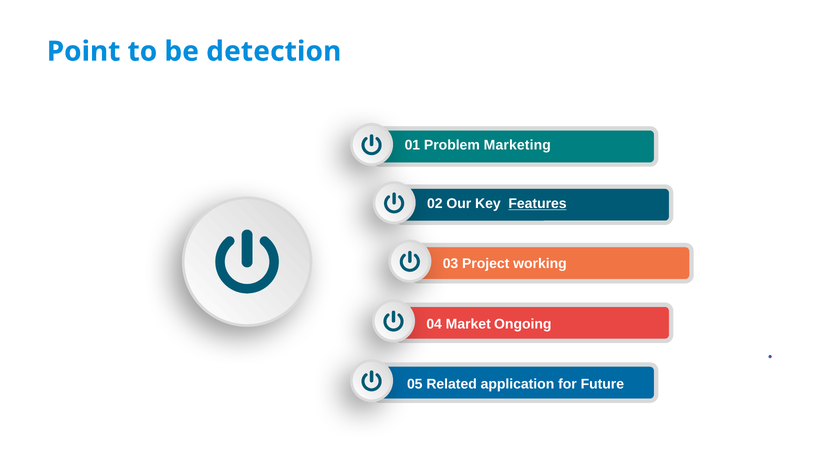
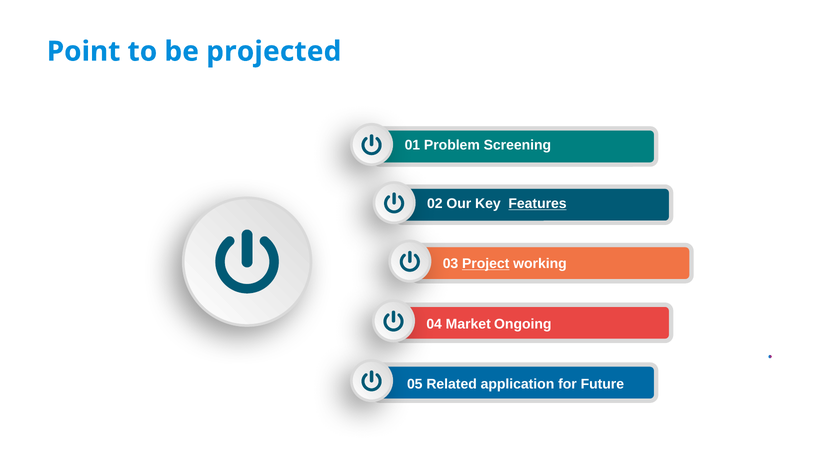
detection: detection -> projected (274, 52)
Marketing: Marketing -> Screening (517, 145)
Project underline: none -> present (486, 264)
